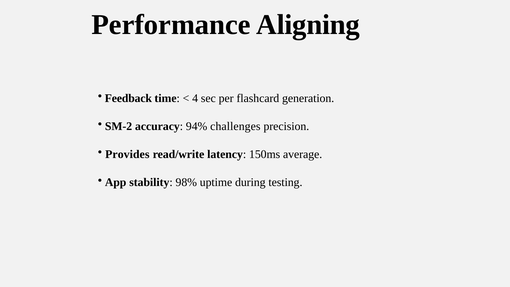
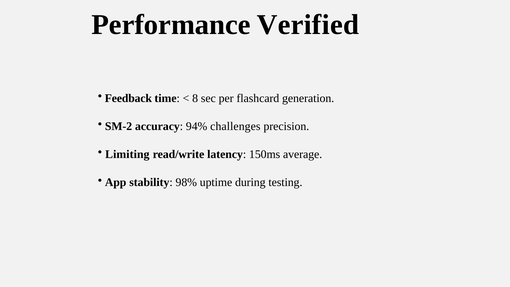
Aligning: Aligning -> Verified (308, 25)
4: 4 -> 8 (195, 98)
Provides: Provides -> Limiting (127, 154)
